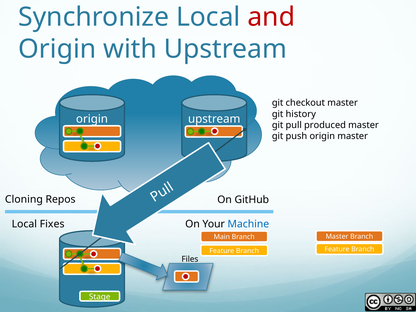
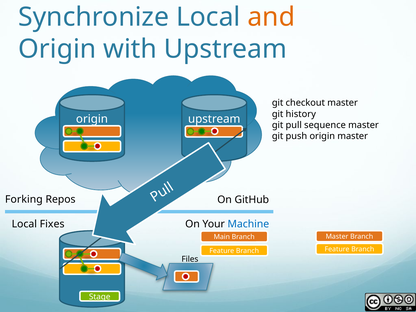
and colour: red -> orange (271, 17)
produced: produced -> sequence (325, 125)
Cloning: Cloning -> Forking (24, 199)
